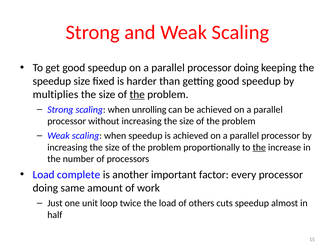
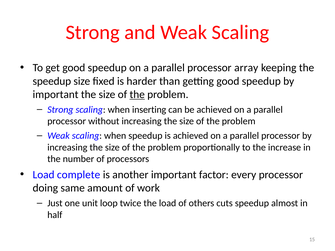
parallel processor doing: doing -> array (246, 68)
multiplies: multiplies -> important (56, 95)
unrolling: unrolling -> inserting (149, 110)
the underline: present -> none (259, 147)
